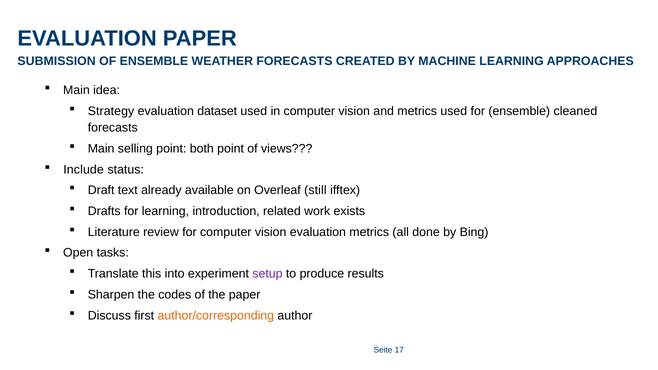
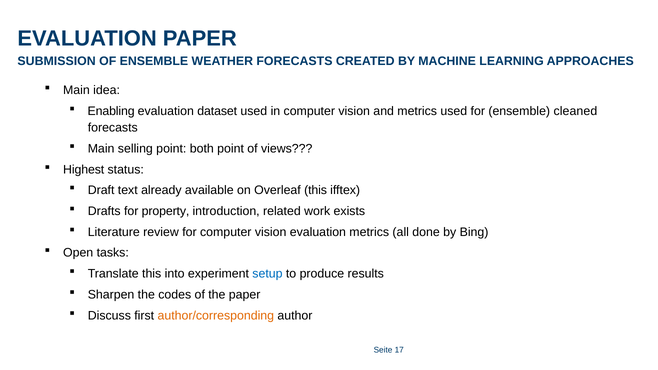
Strategy: Strategy -> Enabling (111, 111)
Include: Include -> Highest (84, 170)
Overleaf still: still -> this (316, 190)
for learning: learning -> property (166, 211)
setup colour: purple -> blue (267, 274)
